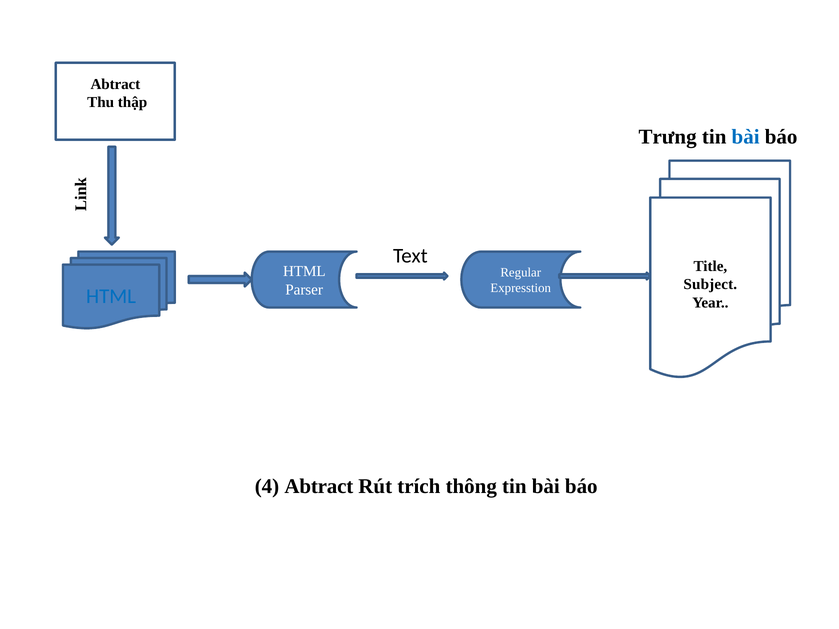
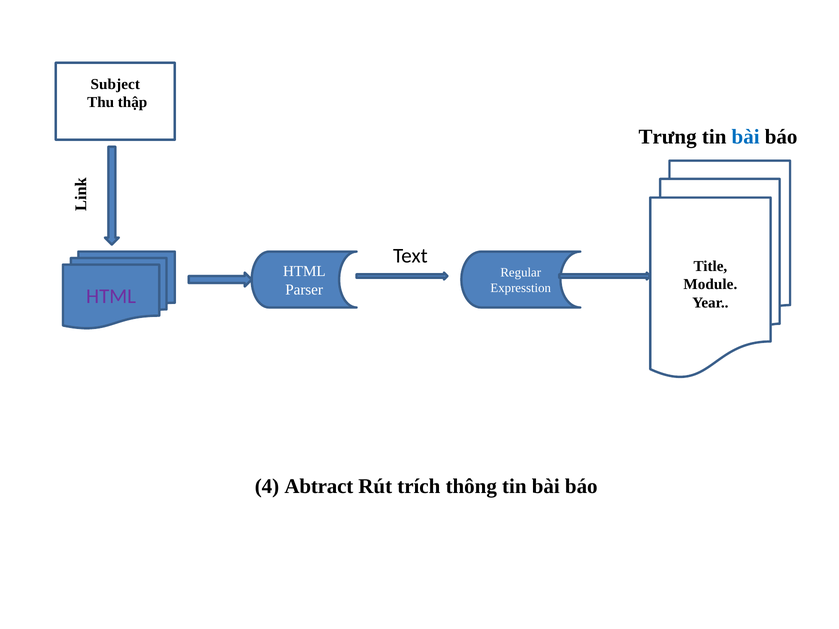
Abtract: Abtract -> Subject (115, 84)
Subject: Subject -> Module (710, 285)
HTML colour: blue -> purple (111, 297)
